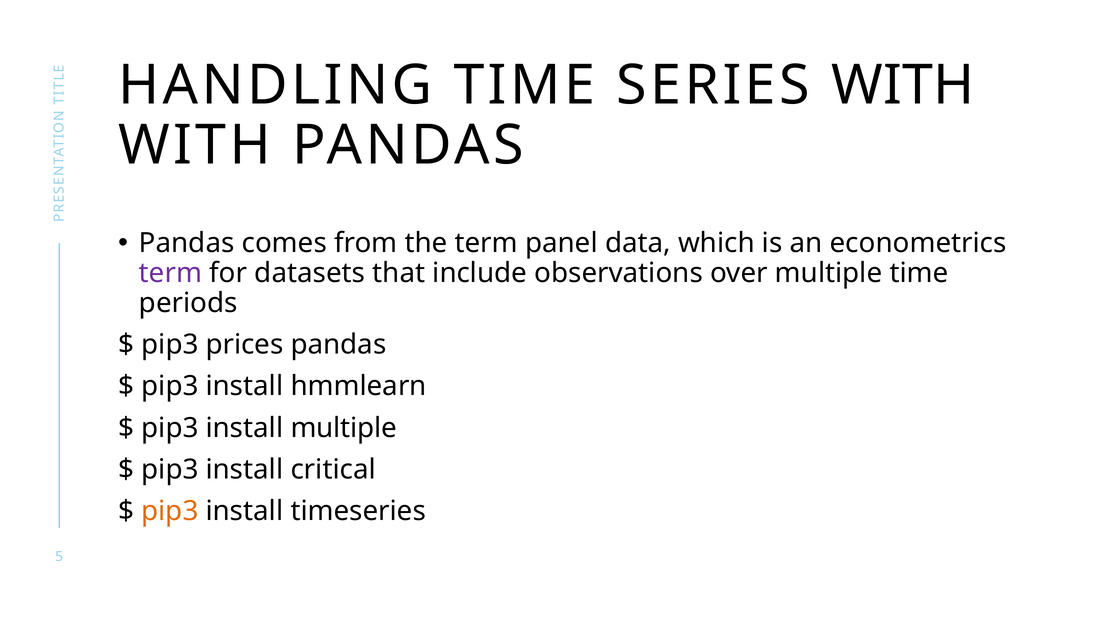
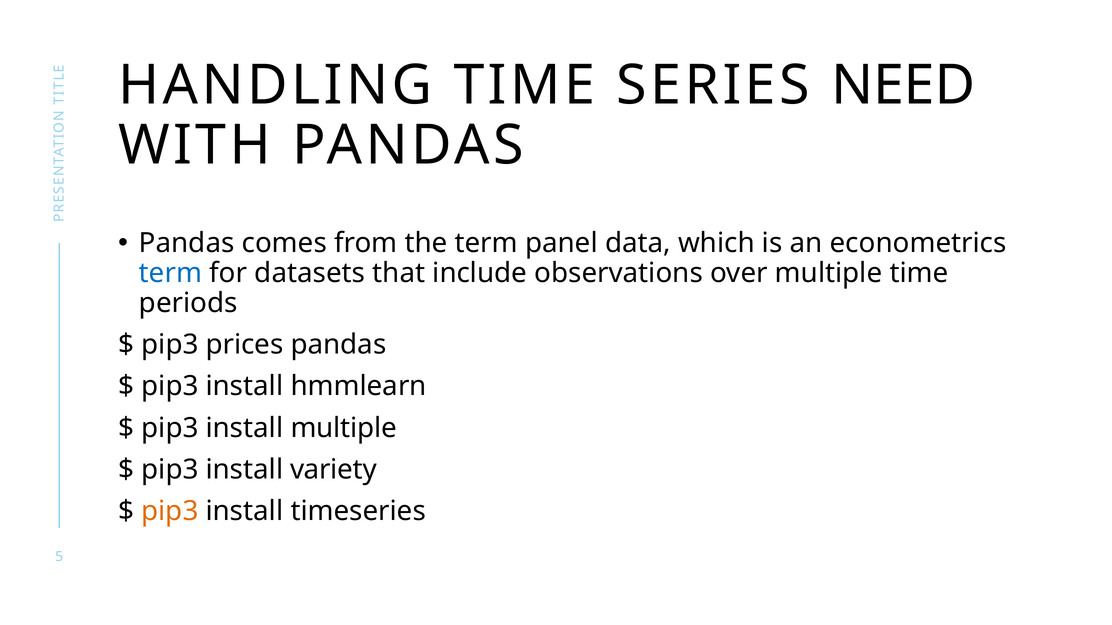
SERIES WITH: WITH -> NEED (903, 85)
term colour: purple -> blue (171, 273)
critical: critical -> variety (333, 470)
